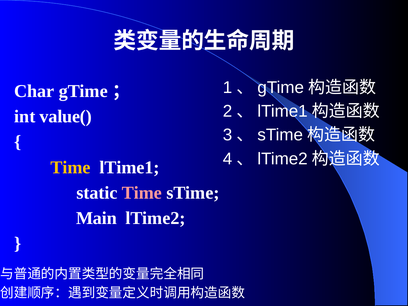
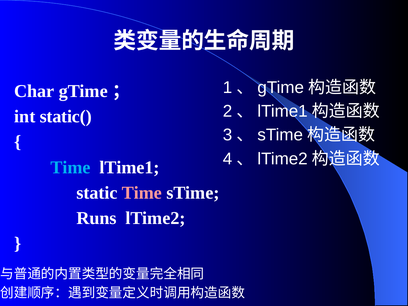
value(: value( -> static( (66, 117)
Time colour: yellow -> light blue (71, 167)
Main: Main -> Runs (96, 218)
